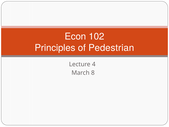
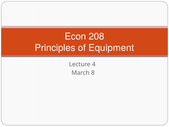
102: 102 -> 208 (96, 36)
Pedestrian: Pedestrian -> Equipment (111, 48)
